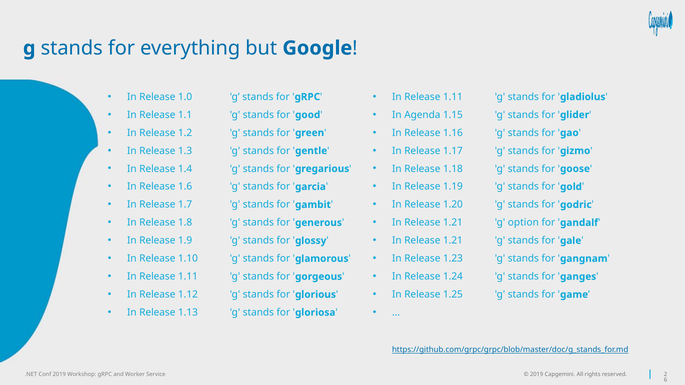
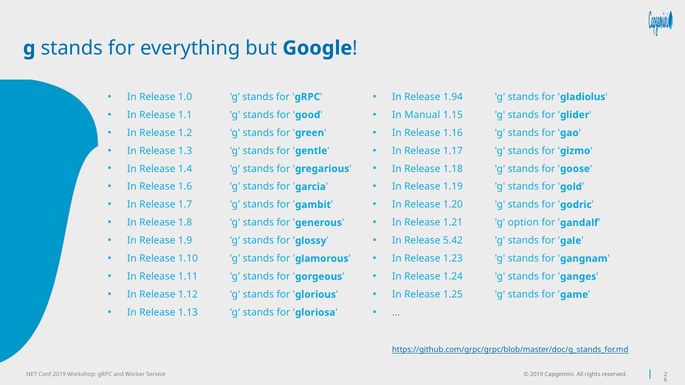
1.11: 1.11 -> 1.94 (453, 97)
Agenda: Agenda -> Manual (422, 115)
1.21: 1.21 -> 5.42 (453, 241)
